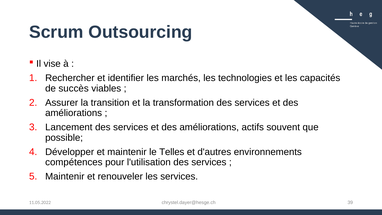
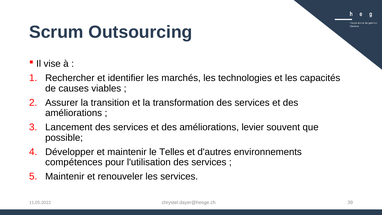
succès: succès -> causes (74, 88)
actifs: actifs -> levier (253, 127)
